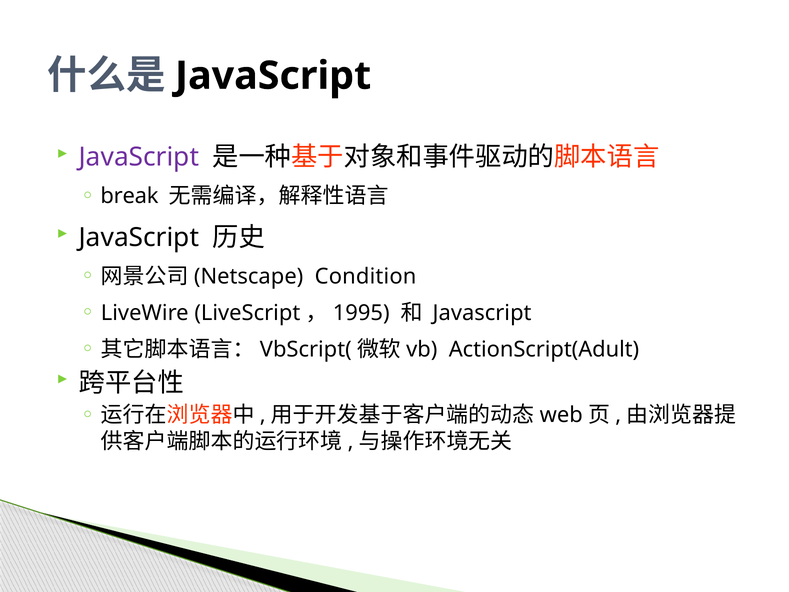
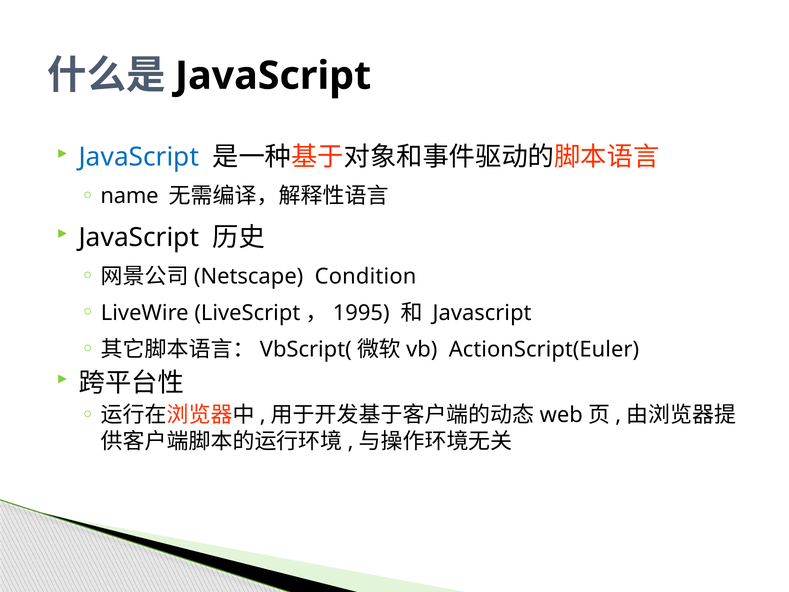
JavaScript colour: purple -> blue (139, 157)
break: break -> name (130, 196)
ActionScript(Adult: ActionScript(Adult -> ActionScript(Euler (544, 349)
